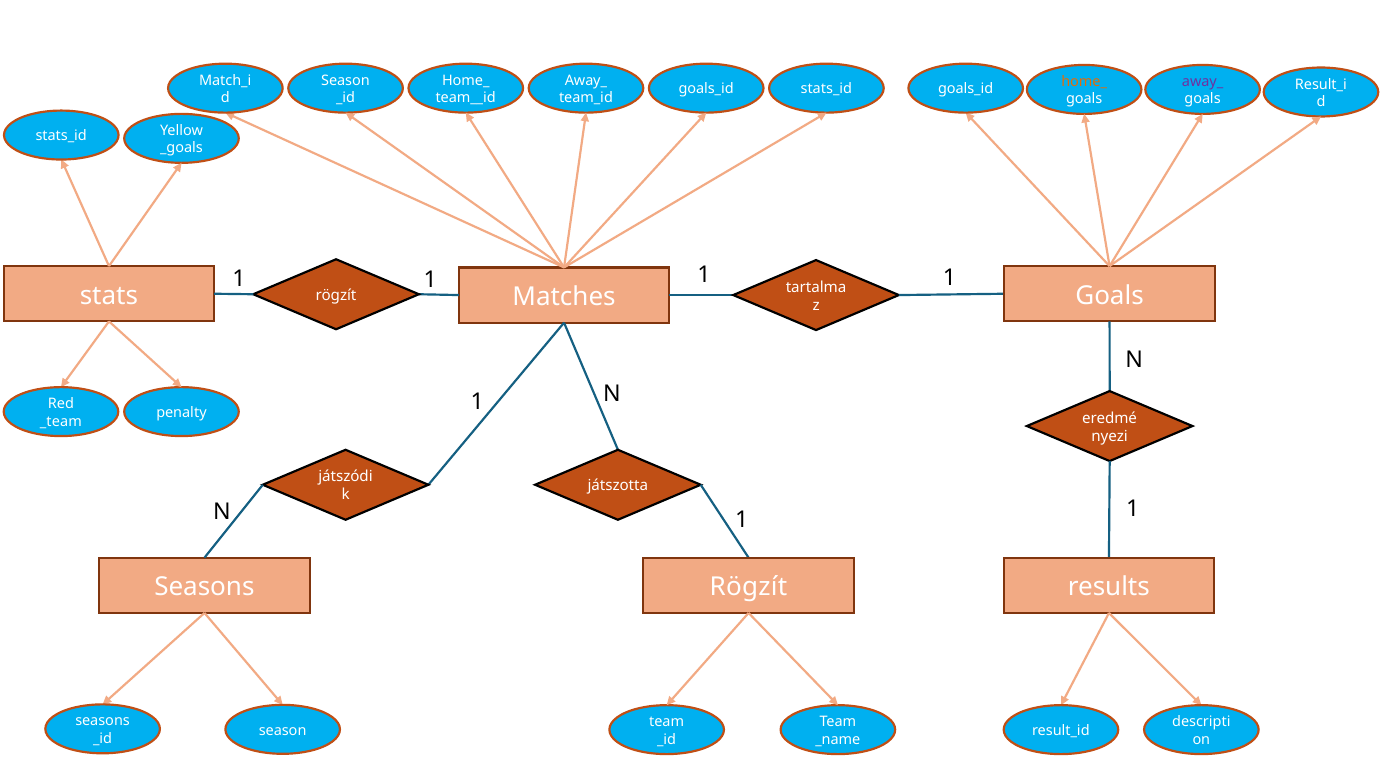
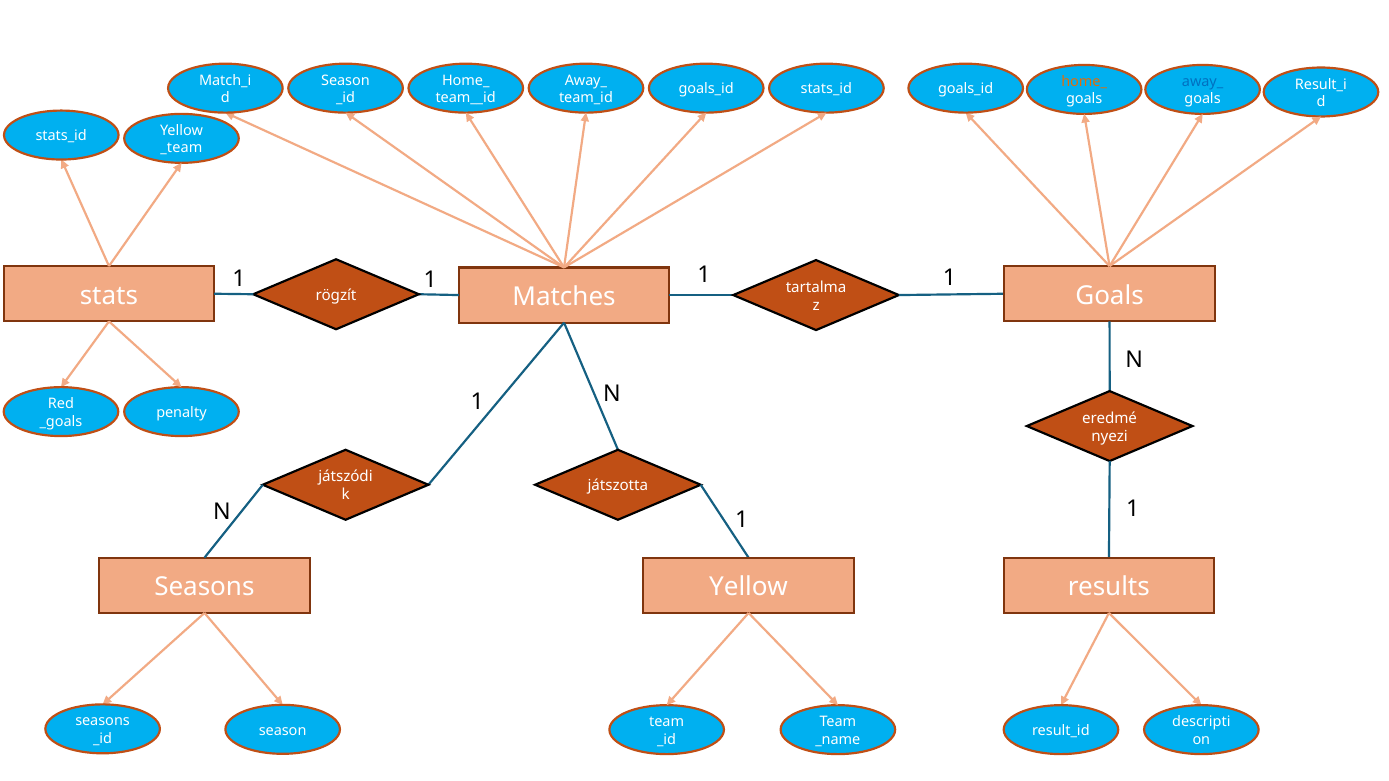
away_ colour: purple -> blue (1203, 82)
_goals: _goals -> _team (181, 148)
_team: _team -> _goals (61, 421)
Rögzít: Rögzít -> Yellow (749, 587)
